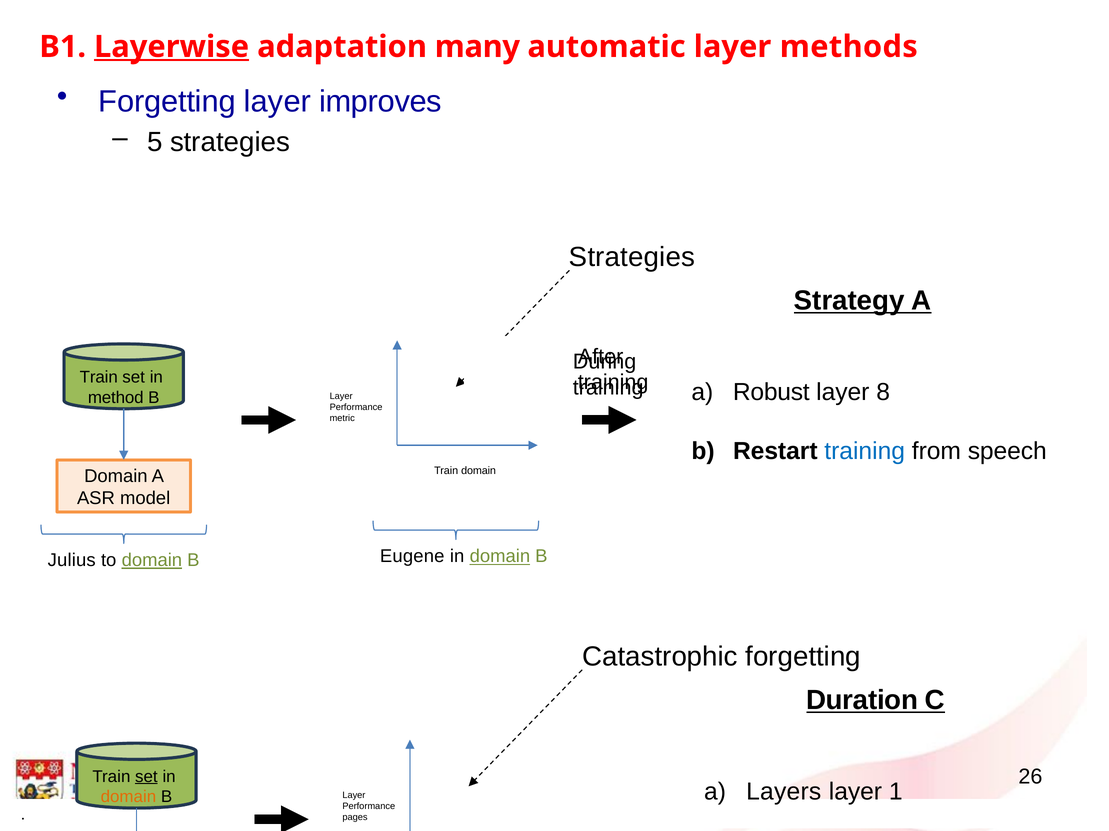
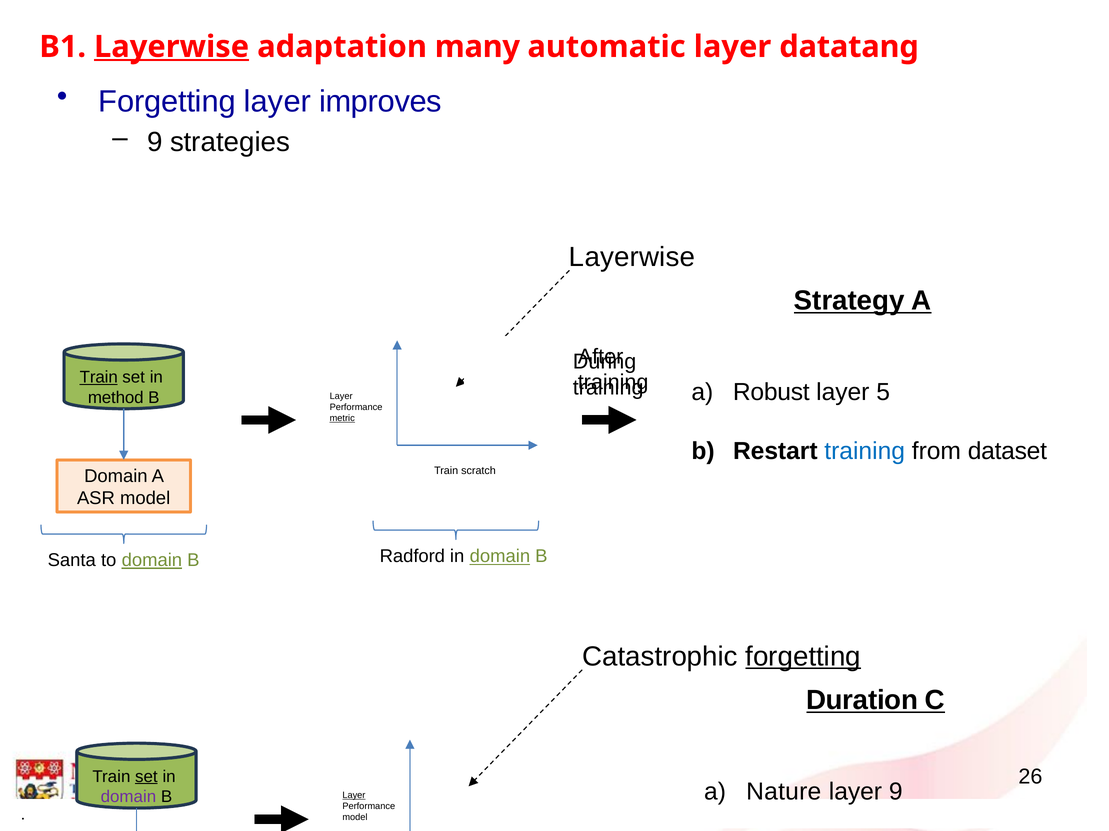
methods: methods -> datatang (849, 47)
5: 5 -> 9 (155, 142)
Strategies: Strategies -> Layerwise (632, 257)
Train underline: none -> present (99, 377)
8: 8 -> 5 (883, 392)
metric underline: none -> present (342, 418)
speech: speech -> dataset (1007, 451)
Train domain: domain -> scratch (479, 471)
Julius: Julius -> Santa (72, 561)
Eugene: Eugene -> Radford (412, 557)
forgetting underline: none -> present (803, 657)
Layers: Layers -> Nature (784, 792)
layer 1: 1 -> 9 (896, 792)
domain colour: orange -> purple (128, 797)
Layer underline: none -> present (354, 796)
pages: pages -> model (355, 818)
